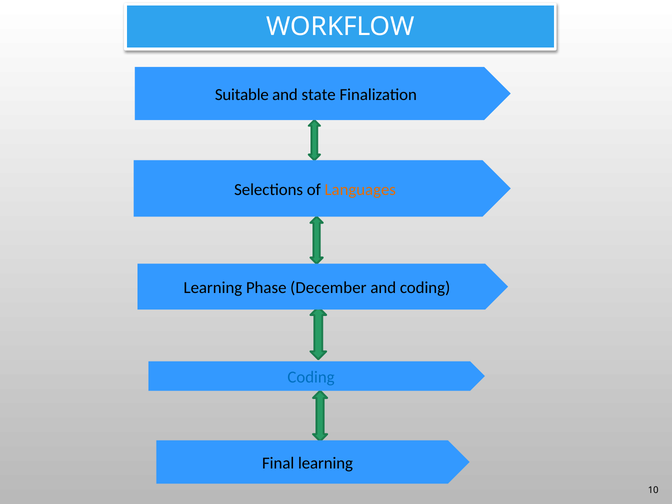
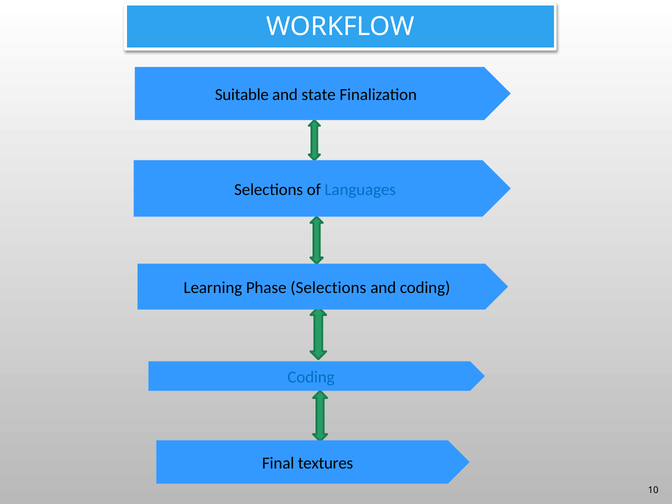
Languages colour: orange -> blue (360, 190)
Phase December: December -> Selections (328, 288)
Final learning: learning -> textures (326, 463)
